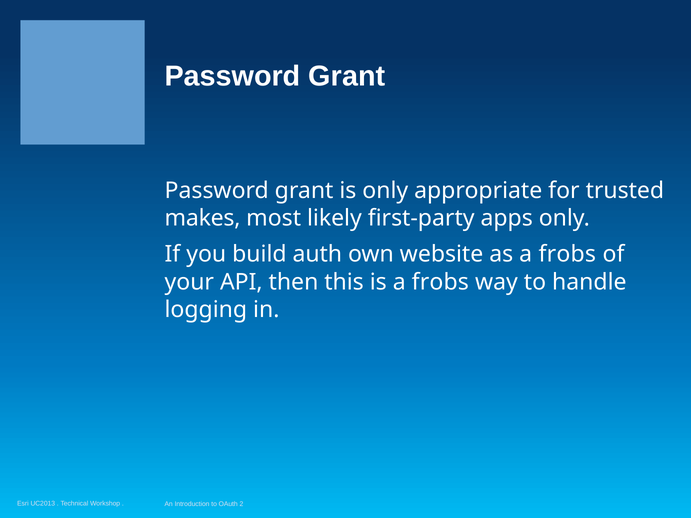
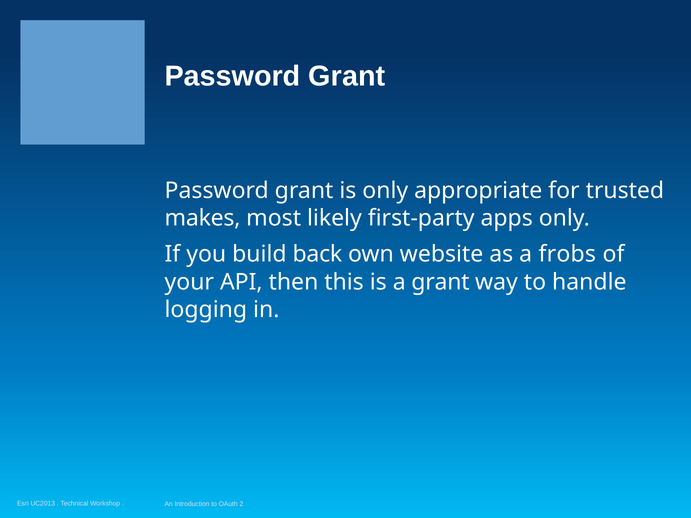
auth: auth -> back (317, 255)
is a frobs: frobs -> grant (440, 282)
